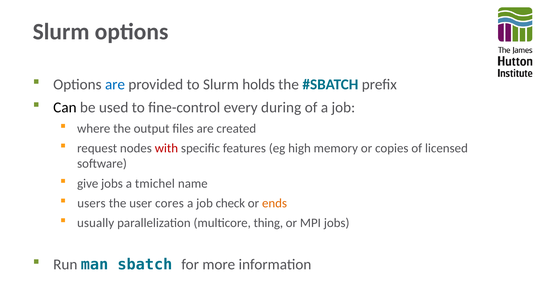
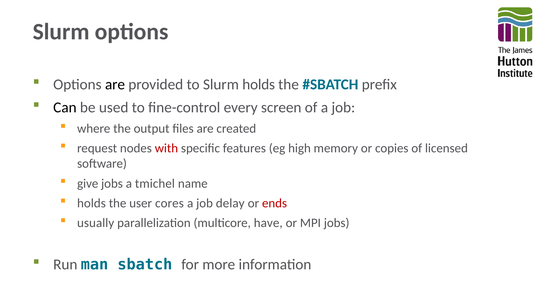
are colour: blue -> black (115, 85)
during: during -> screen (281, 108)
users: users -> holds (91, 203)
check: check -> delay (230, 203)
ends colour: orange -> red (275, 203)
thing: thing -> have (268, 223)
